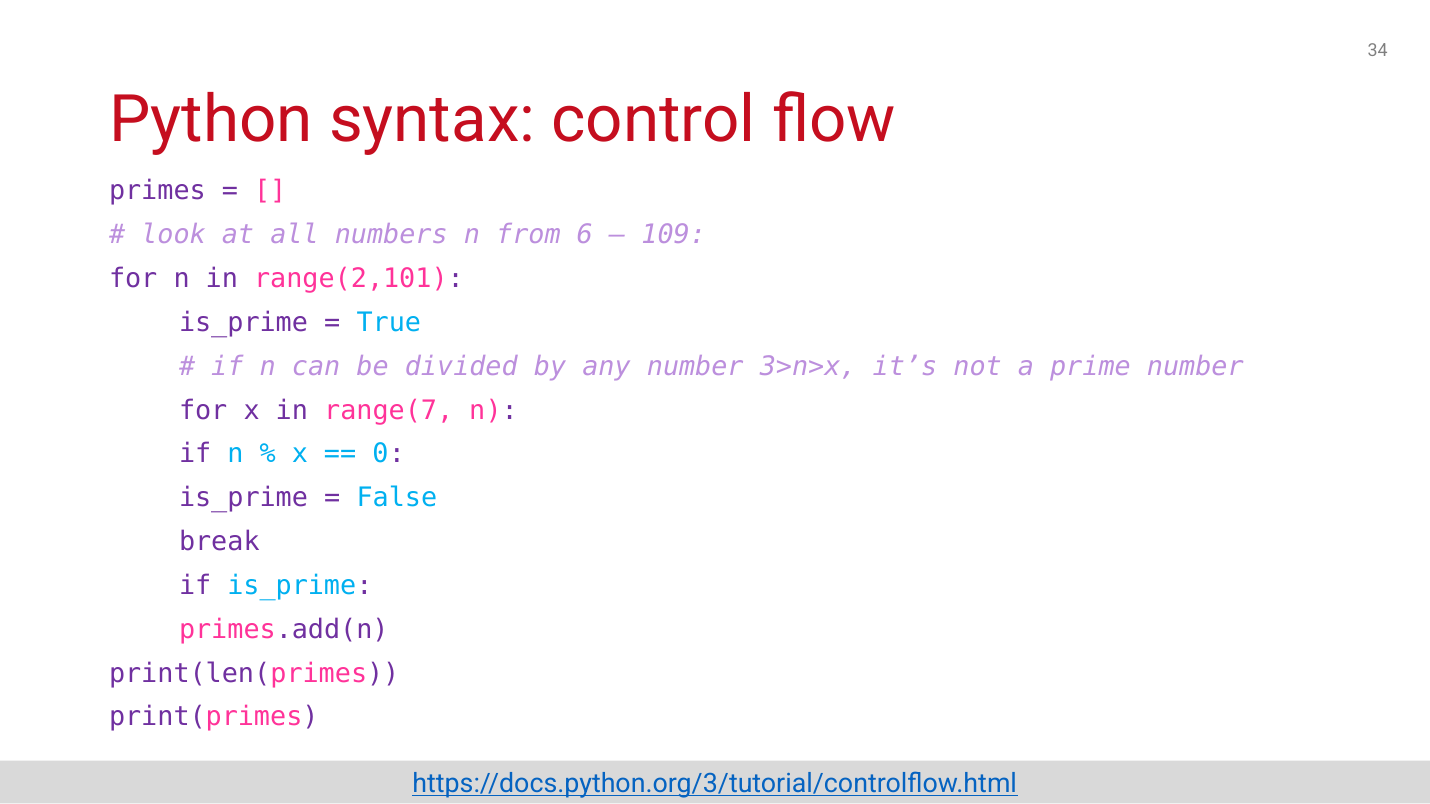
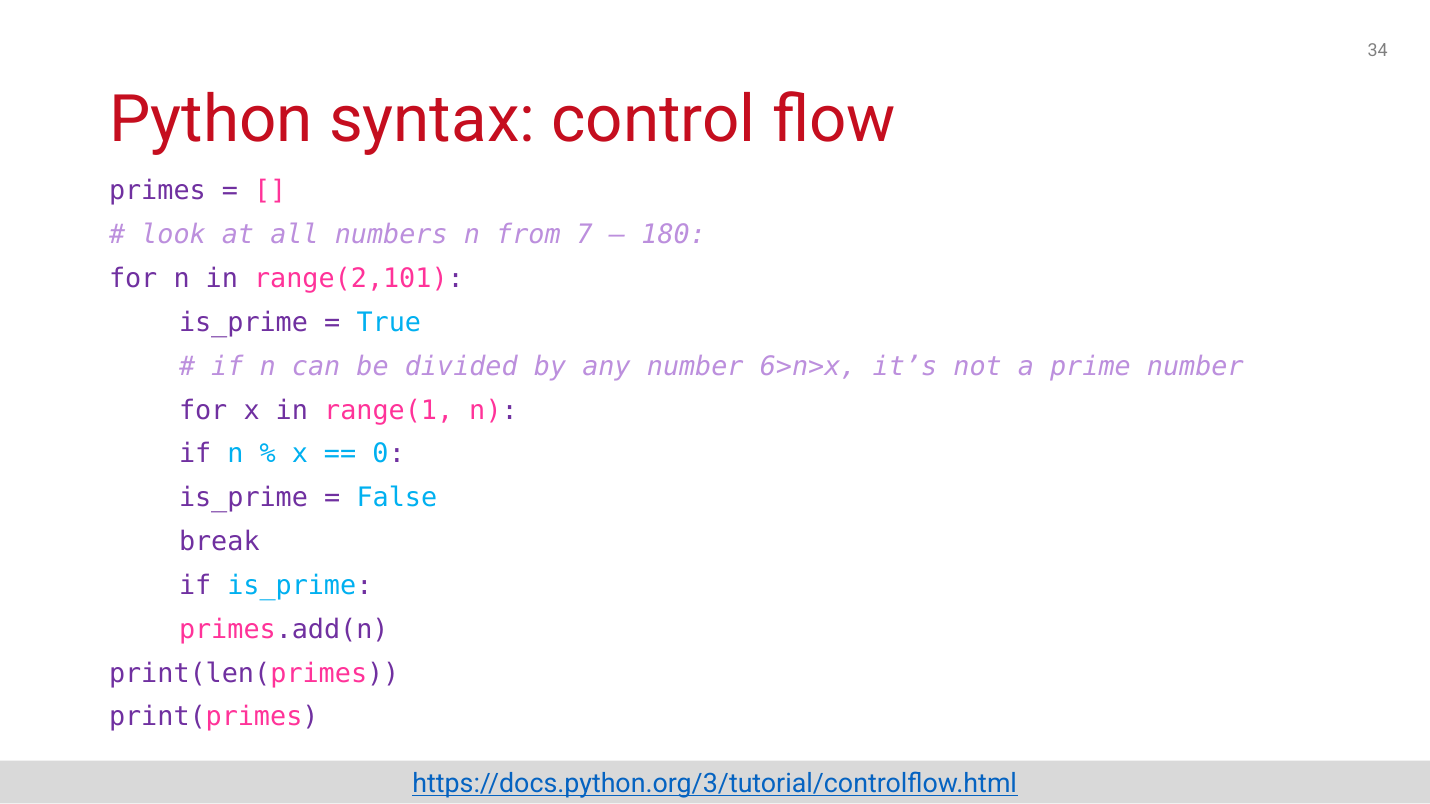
6: 6 -> 7 (585, 235)
109: 109 -> 180 (674, 235)
3>n>x: 3>n>x -> 6>n>x (808, 366)
range(7: range(7 -> range(1 (389, 410)
